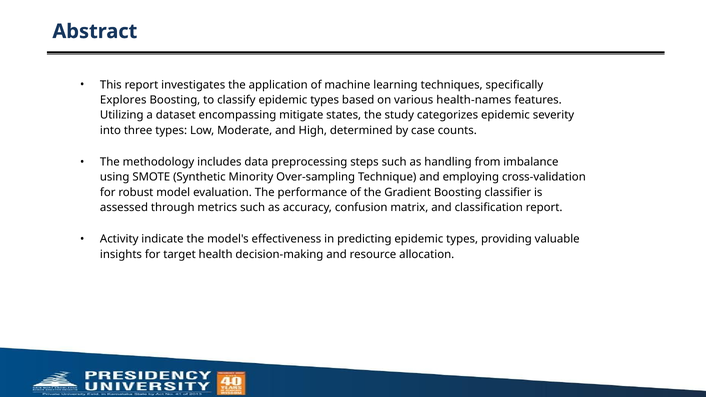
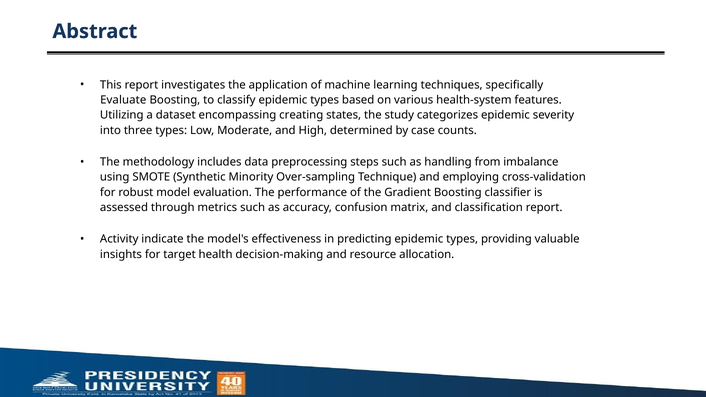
Explores: Explores -> Evaluate (123, 100)
health-names: health-names -> health-system (474, 100)
mitigate: mitigate -> creating (301, 115)
